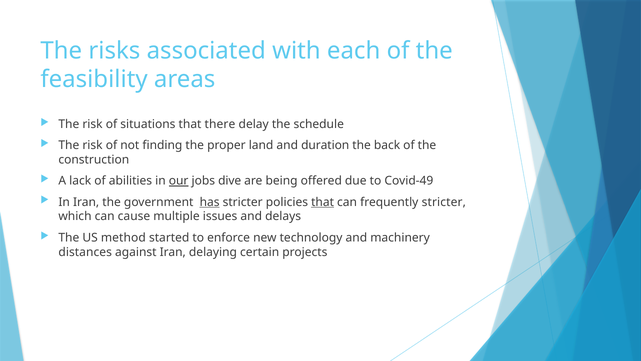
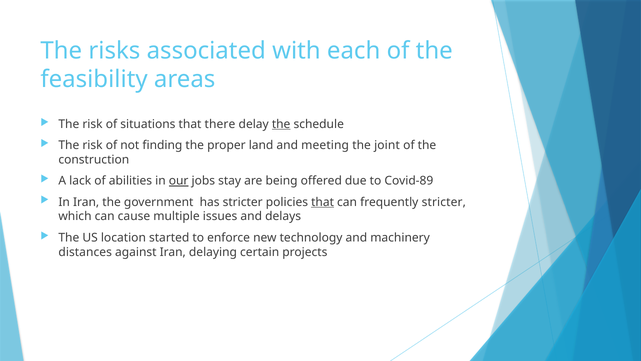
the underline: none -> present (281, 124)
duration: duration -> meeting (325, 145)
back: back -> joint (387, 145)
dive: dive -> stay (230, 181)
Covid-49: Covid-49 -> Covid-89 (409, 181)
has underline: present -> none (210, 202)
method: method -> location (123, 237)
